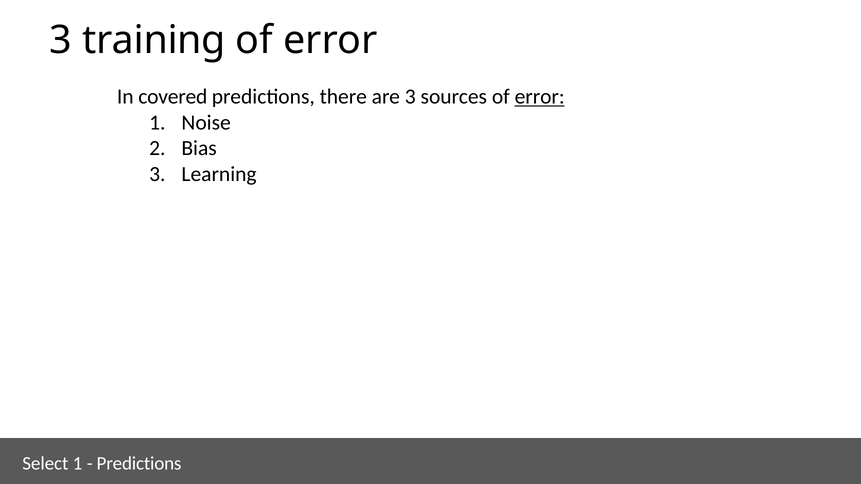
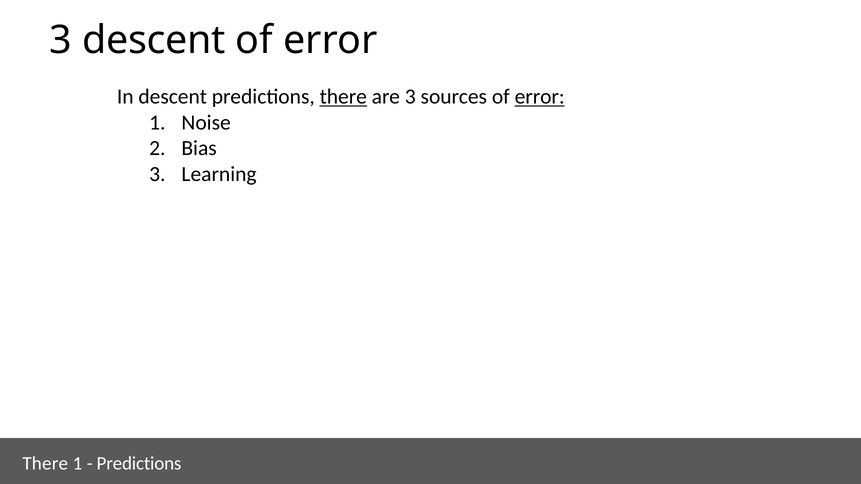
3 training: training -> descent (154, 40)
In covered: covered -> descent (173, 97)
there underline: none -> present (343, 97)
Select: Select -> There (45, 464)
